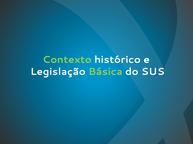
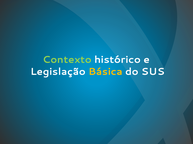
Básica colour: light green -> yellow (105, 72)
